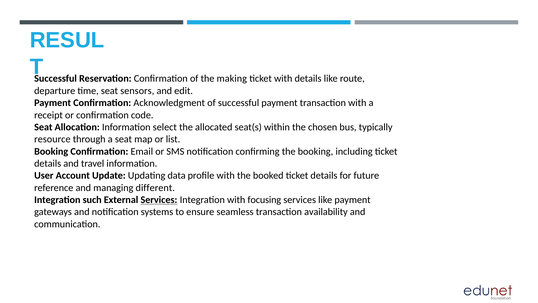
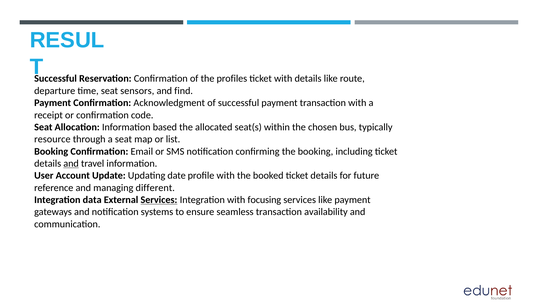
making: making -> profiles (232, 79)
edit: edit -> find (184, 91)
select: select -> based (165, 127)
and underline: none -> present (71, 163)
data: data -> date (177, 175)
such: such -> data (92, 200)
